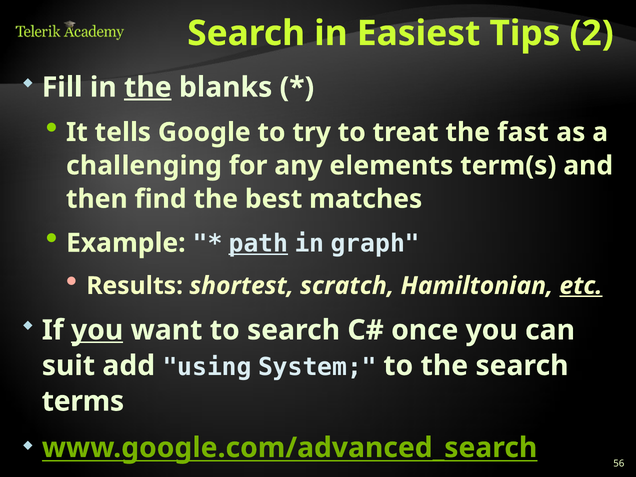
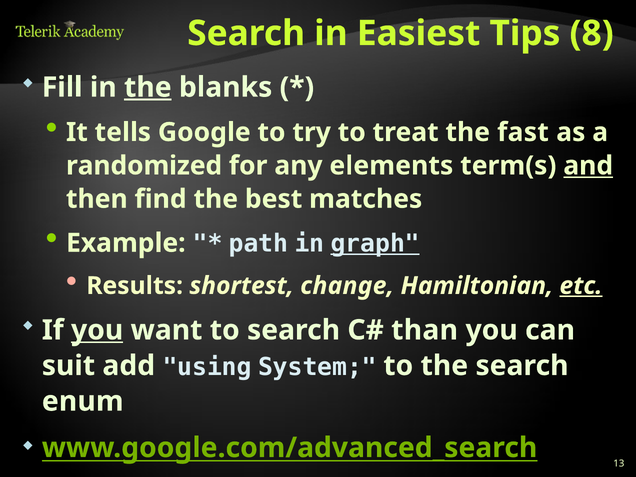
2: 2 -> 8 (592, 33)
challenging: challenging -> randomized (144, 166)
and underline: none -> present (588, 166)
path underline: present -> none (258, 244)
graph underline: none -> present (375, 244)
scratch: scratch -> change (347, 286)
once: once -> than (425, 330)
terms: terms -> enum (83, 401)
56: 56 -> 13 (619, 464)
